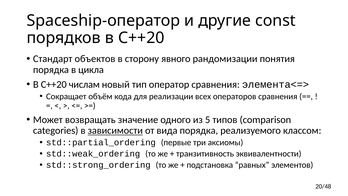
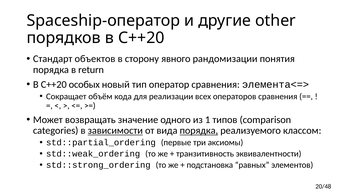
const: const -> other (275, 21)
цикла: цикла -> return (91, 70)
числам: числам -> особых (84, 84)
5: 5 -> 1 (208, 119)
порядка underline: none -> present (199, 130)
